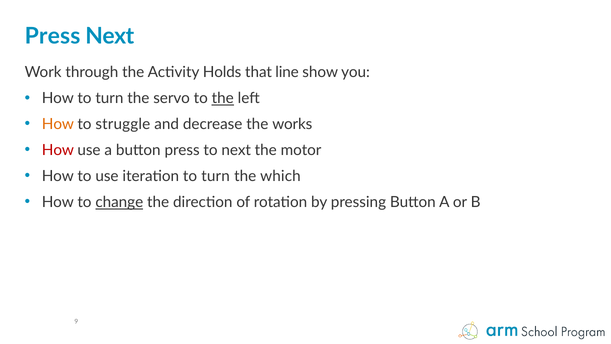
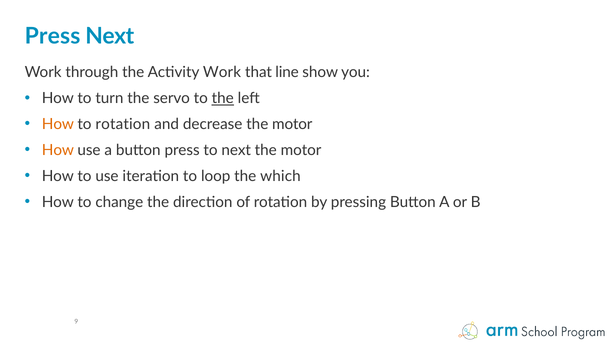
Activity Holds: Holds -> Work (222, 72)
to struggle: struggle -> rotation (123, 124)
decrease the works: works -> motor (292, 124)
How colour: red -> orange (58, 150)
iteration to turn: turn -> loop (216, 176)
change underline: present -> none (119, 202)
